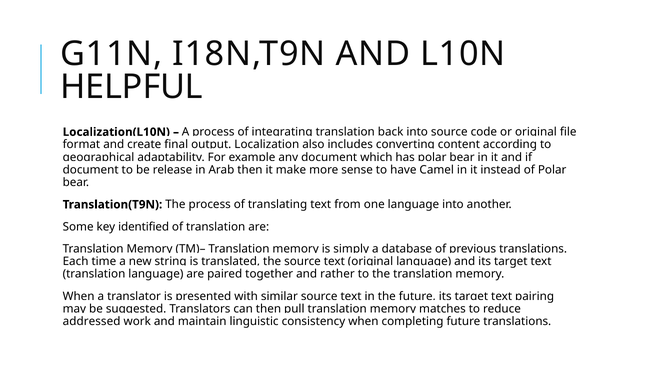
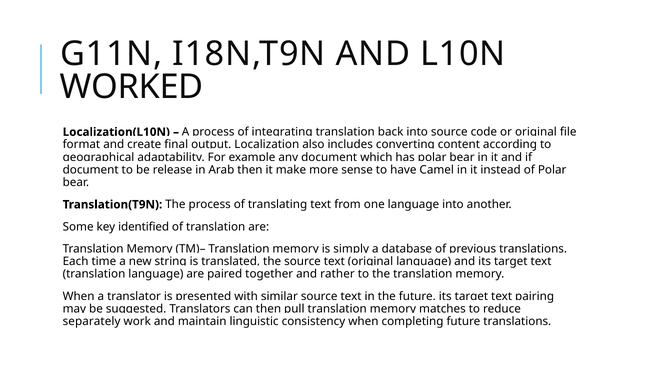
HELPFUL: HELPFUL -> WORKED (132, 87)
addressed: addressed -> separately (92, 322)
